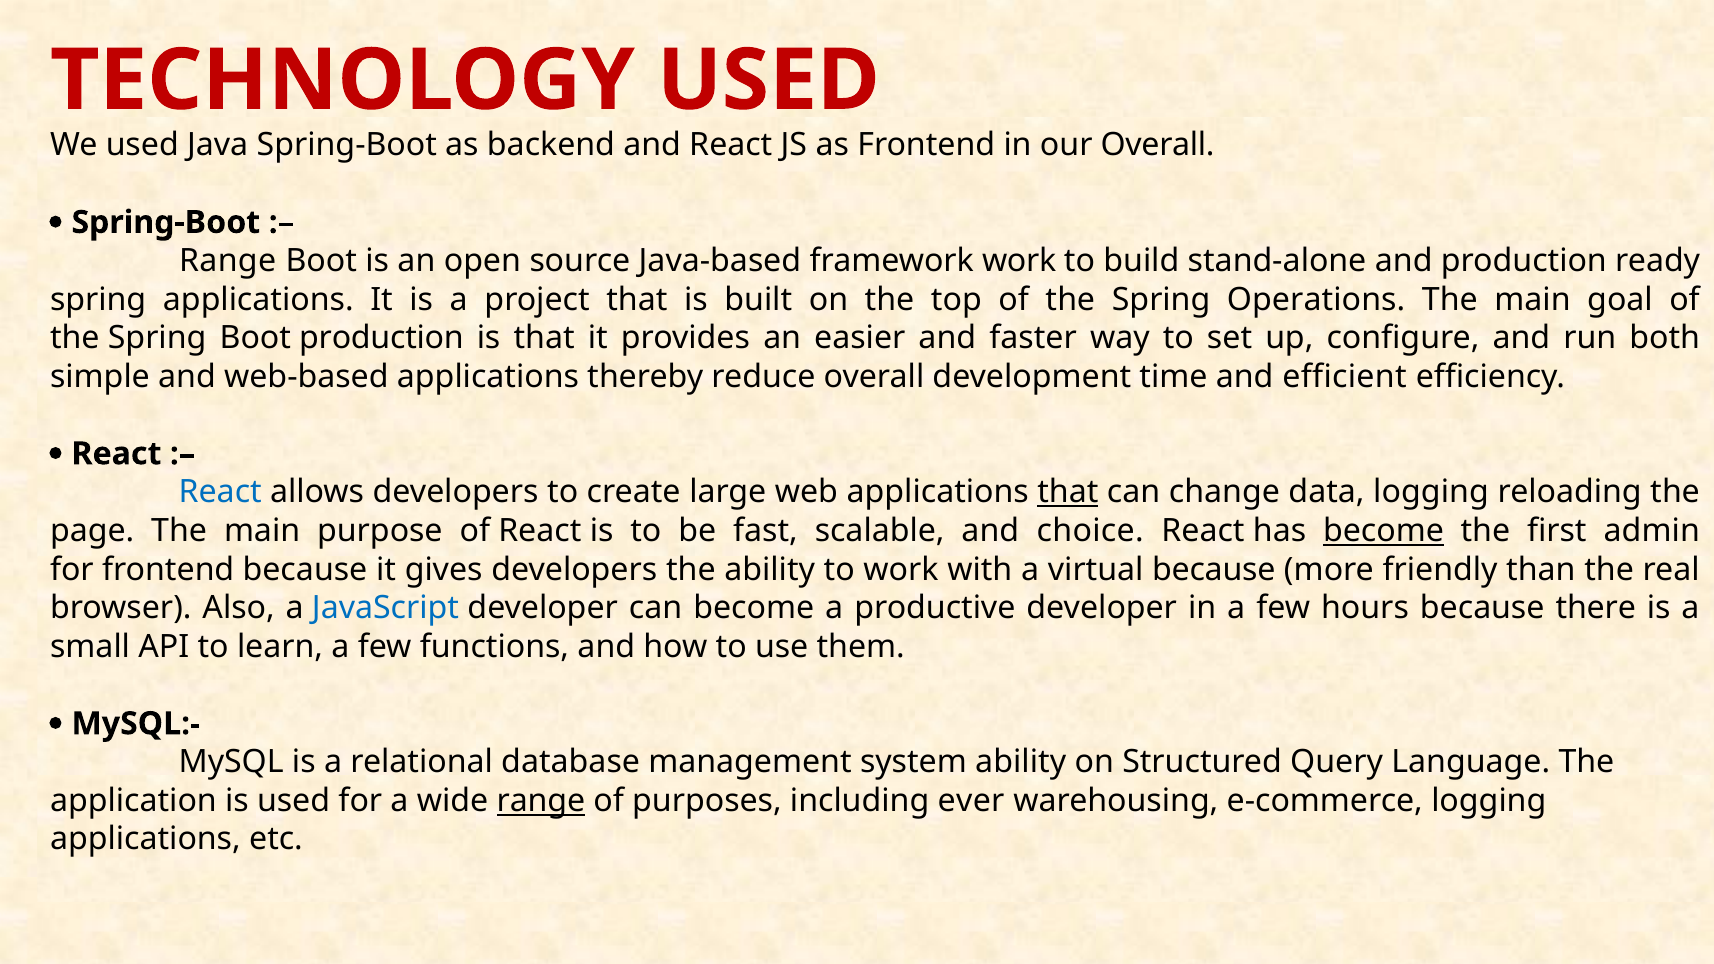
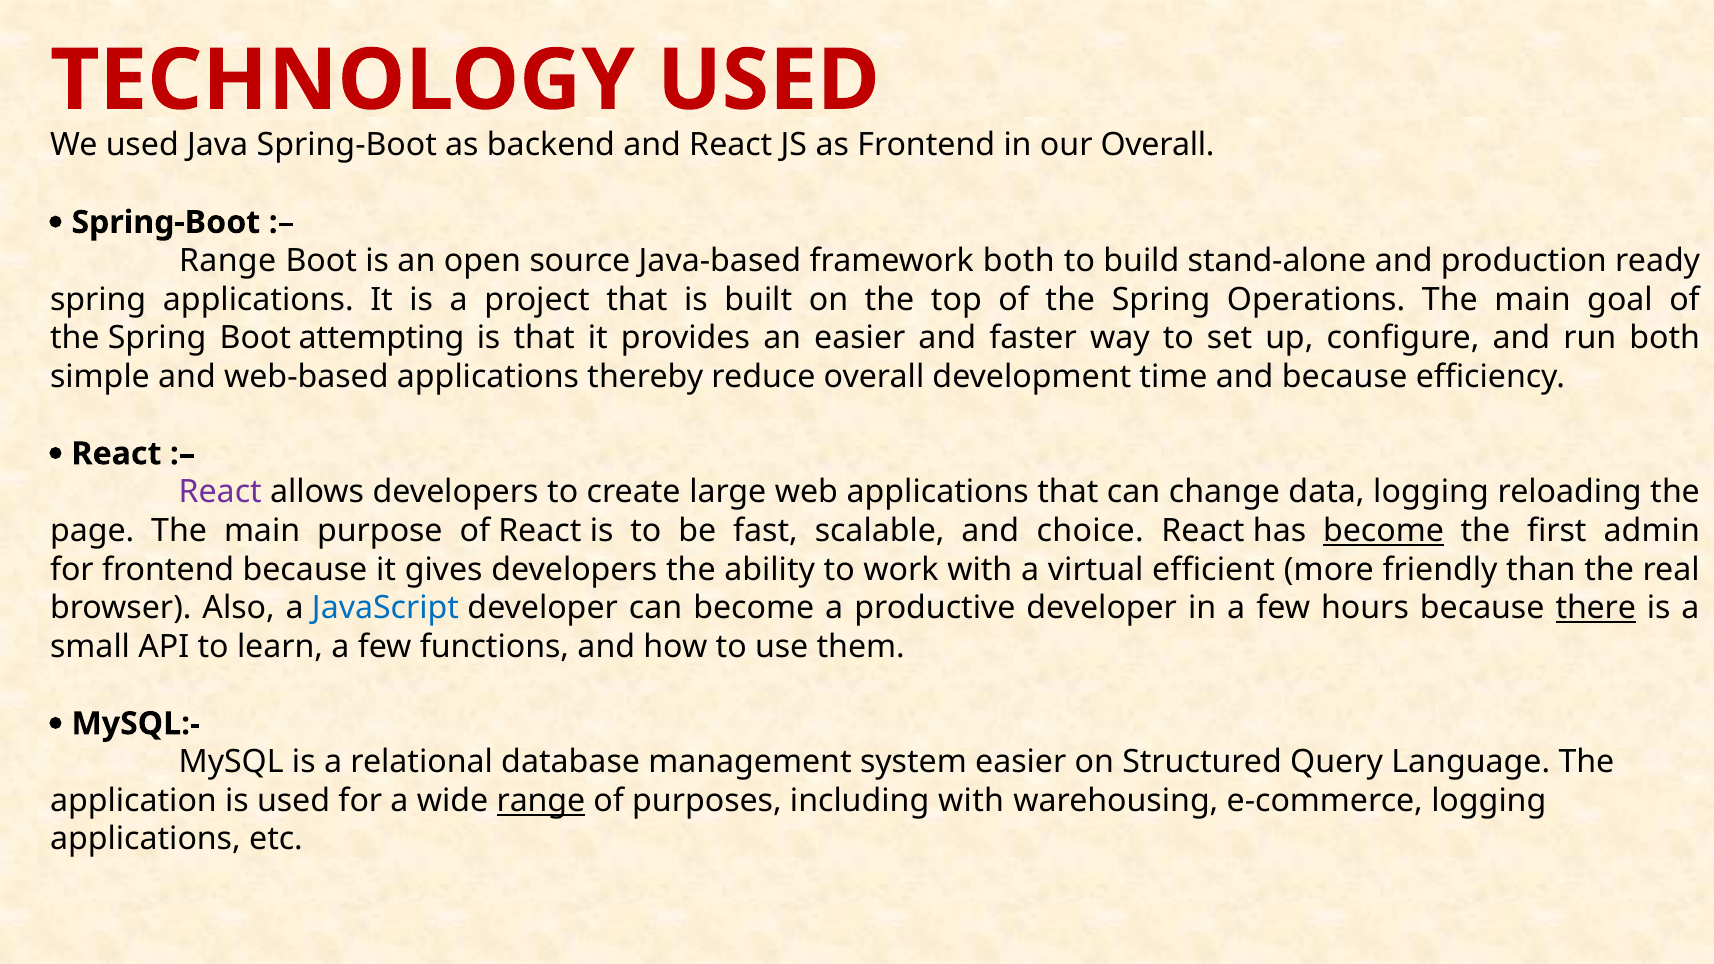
framework work: work -> both (1019, 261)
Boot production: production -> attempting (382, 338)
and efficient: efficient -> because (1345, 377)
React colour: blue -> purple (220, 492)
that underline: present -> none (1068, 492)
virtual because: because -> efficient (1214, 569)
there underline: none -> present (1596, 608)
system ability: ability -> easier (1021, 762)
including ever: ever -> with (971, 801)
